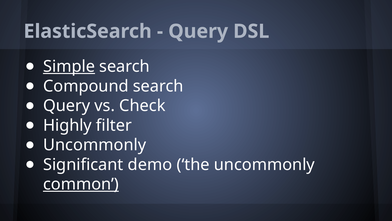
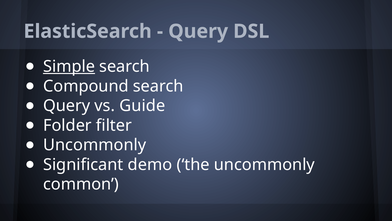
Check: Check -> Guide (142, 106)
Highly: Highly -> Folder (67, 125)
common underline: present -> none (81, 184)
